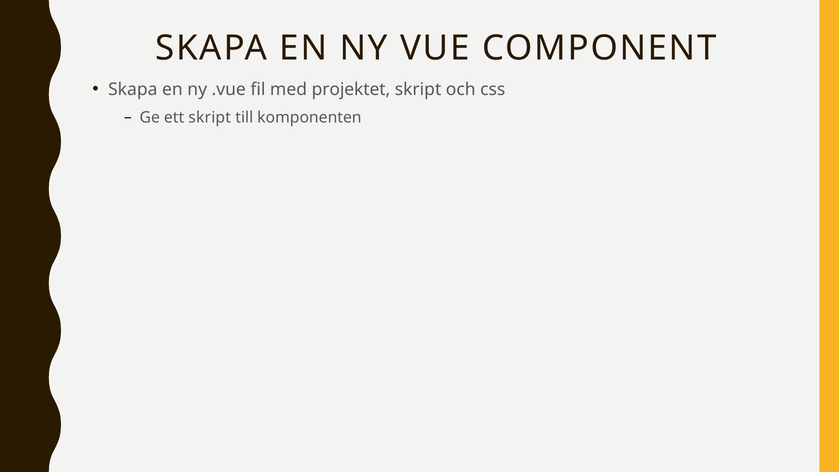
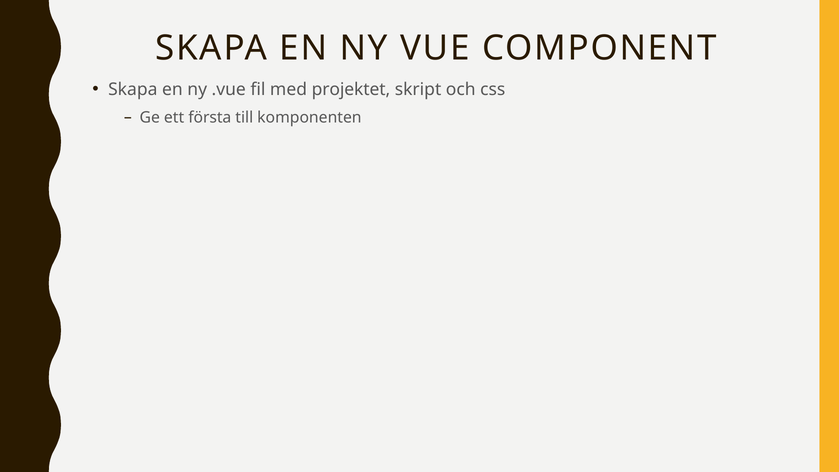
ett skript: skript -> första (210, 117)
